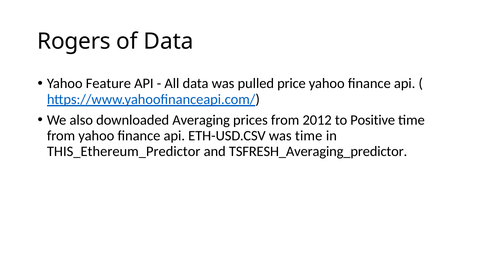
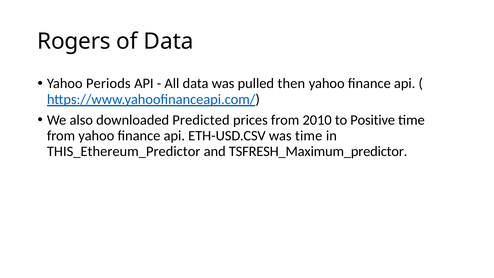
Feature: Feature -> Periods (108, 84)
price: price -> then (291, 84)
Averaging: Averaging -> Predicted (201, 120)
2012: 2012 -> 2010 (317, 120)
TSFRESH_Averaging_predictor: TSFRESH_Averaging_predictor -> TSFRESH_Maximum_predictor (318, 151)
